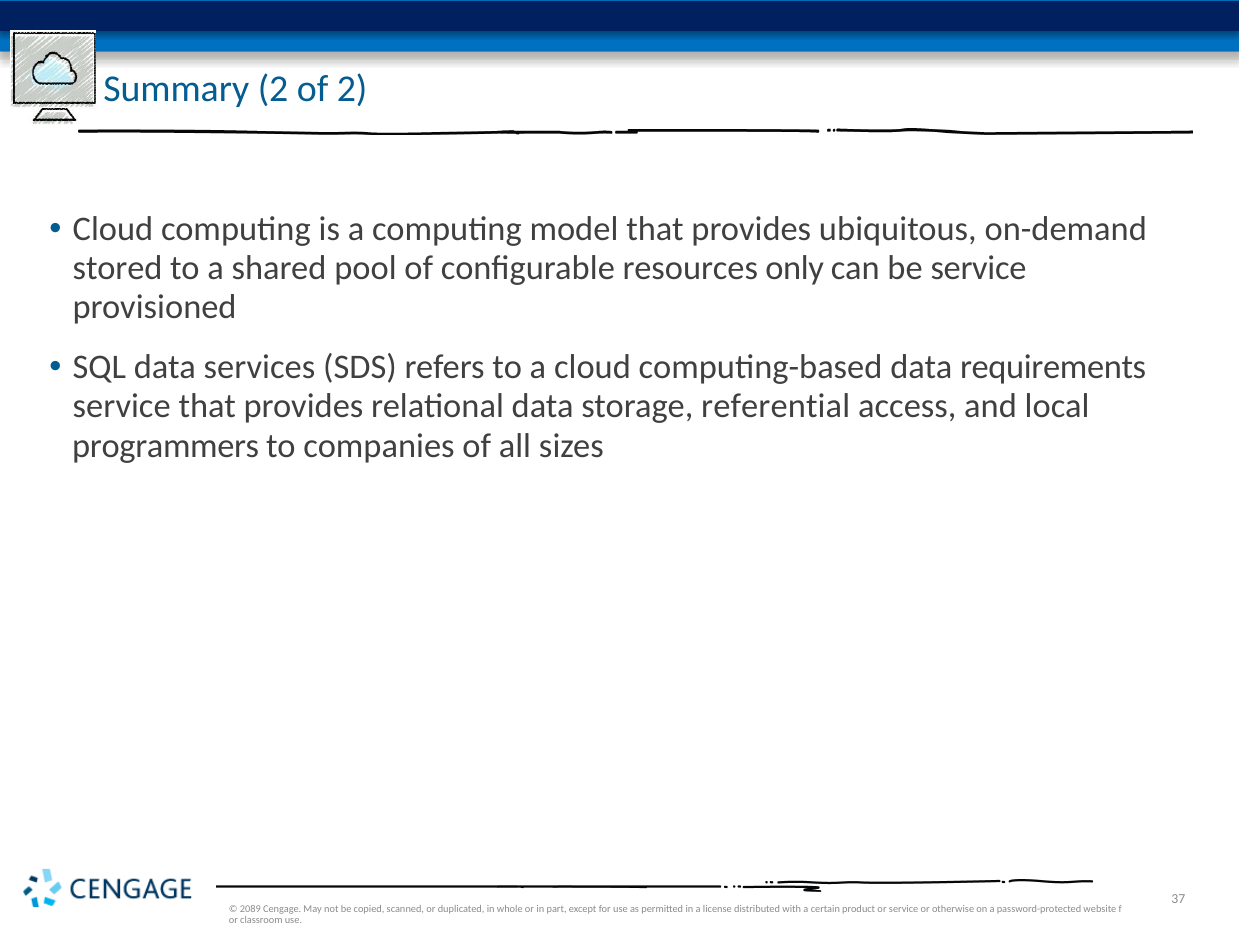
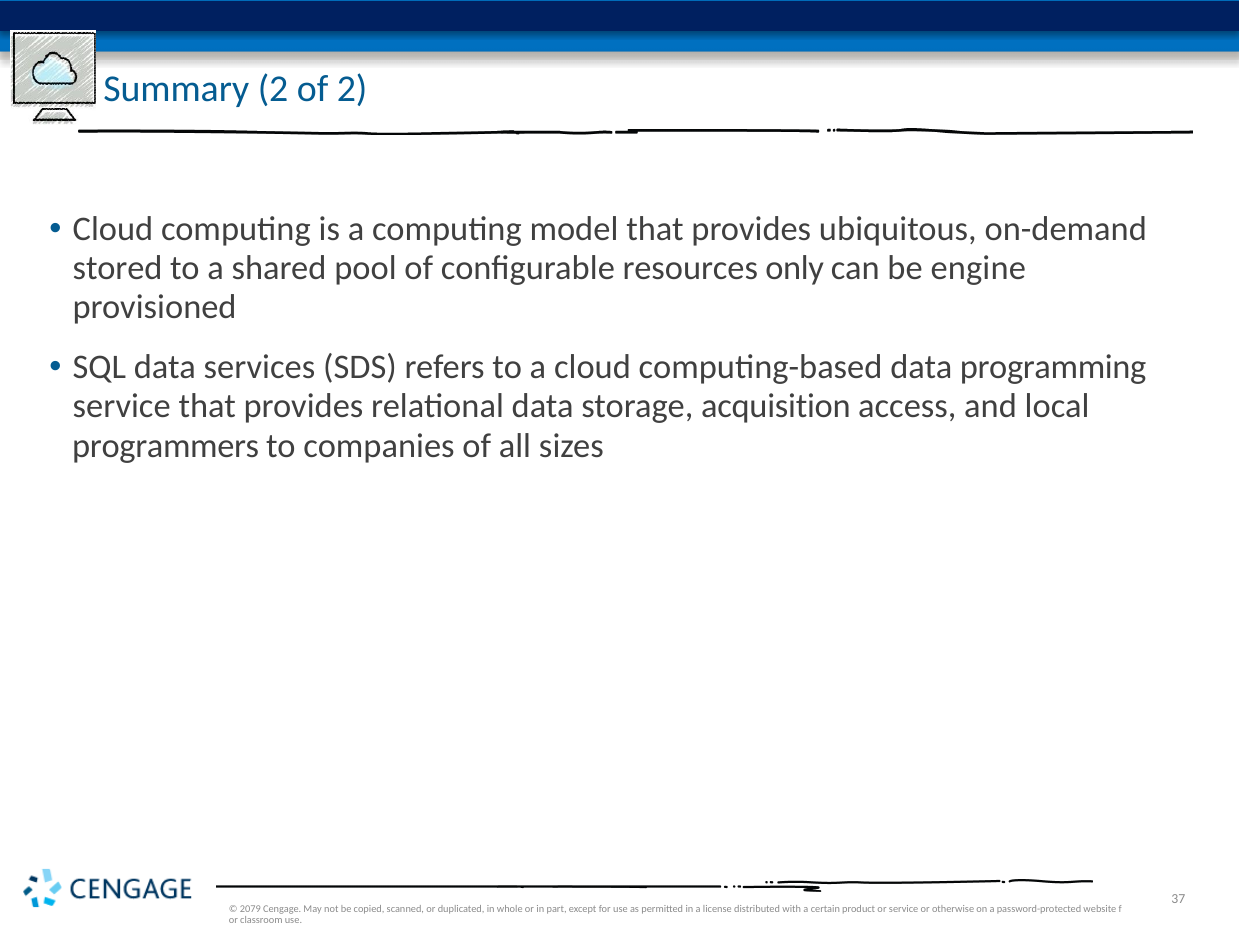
be service: service -> engine (978, 268)
requirements: requirements -> programming (1053, 367)
referential: referential -> acquisition (776, 406)
2089: 2089 -> 2079 (250, 909)
